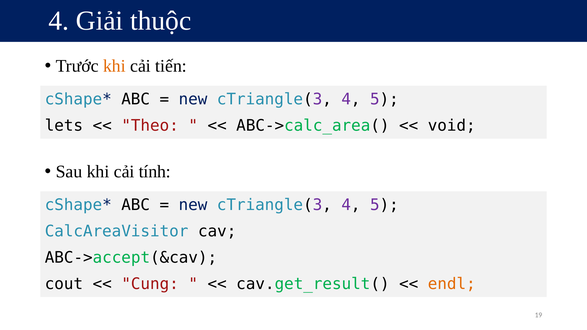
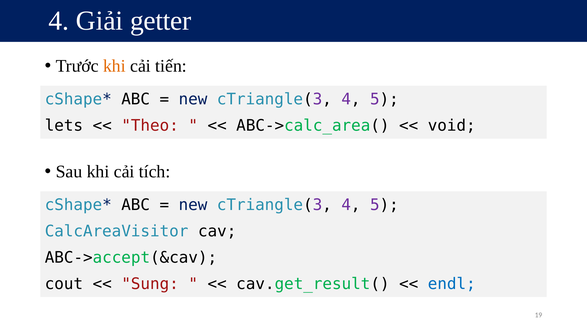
thuộc: thuộc -> getter (161, 21)
tính: tính -> tích (155, 172)
Cung: Cung -> Sung (150, 284)
endl colour: orange -> blue (452, 284)
